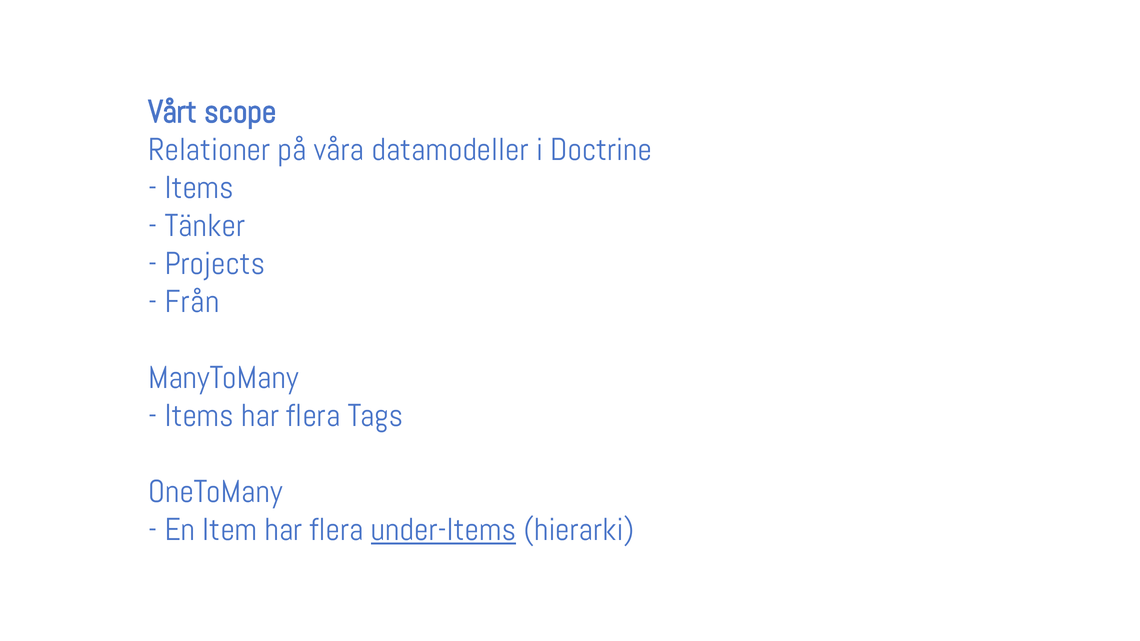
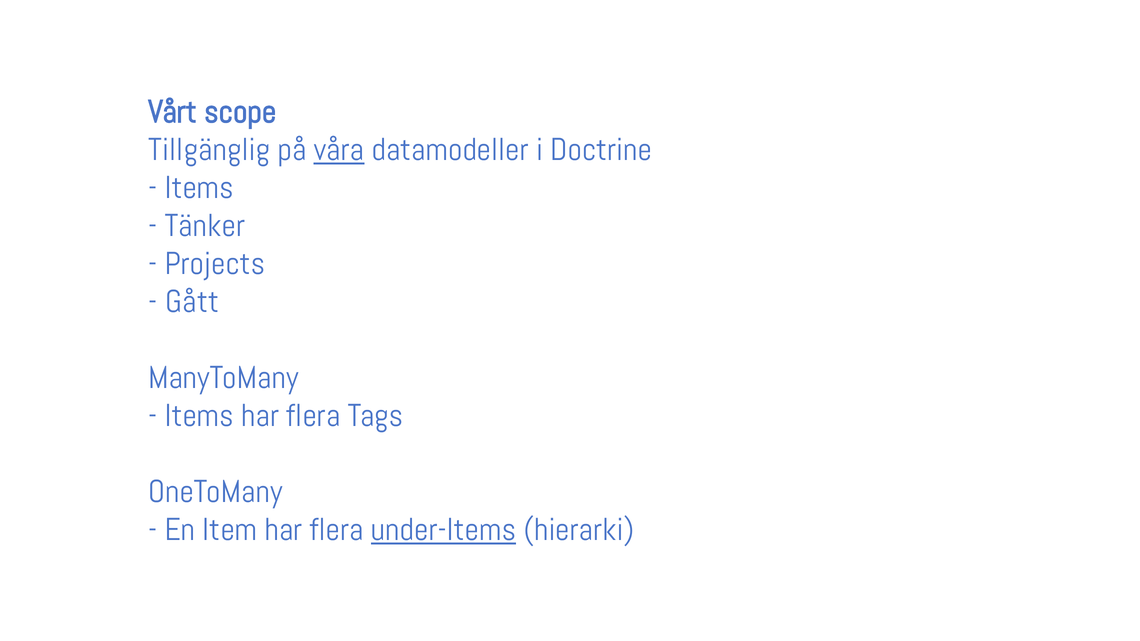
Relationer: Relationer -> Tillgänglig (209, 150)
våra underline: none -> present (339, 150)
Från: Från -> Gått (192, 302)
